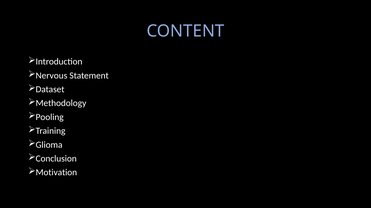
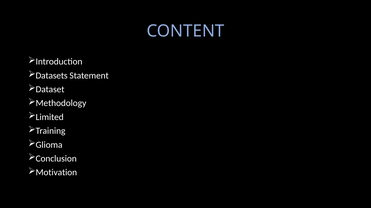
Nervous: Nervous -> Datasets (52, 76)
Pooling: Pooling -> Limited (50, 117)
